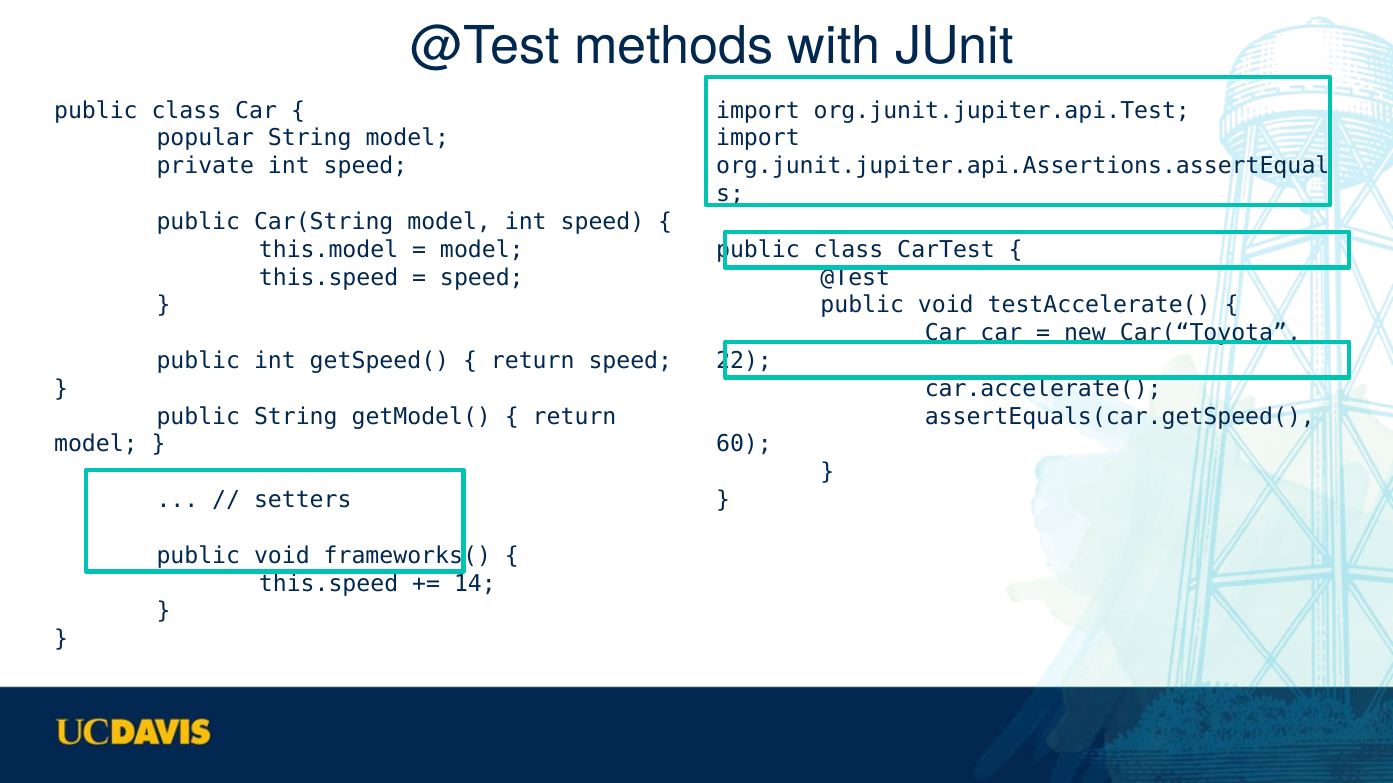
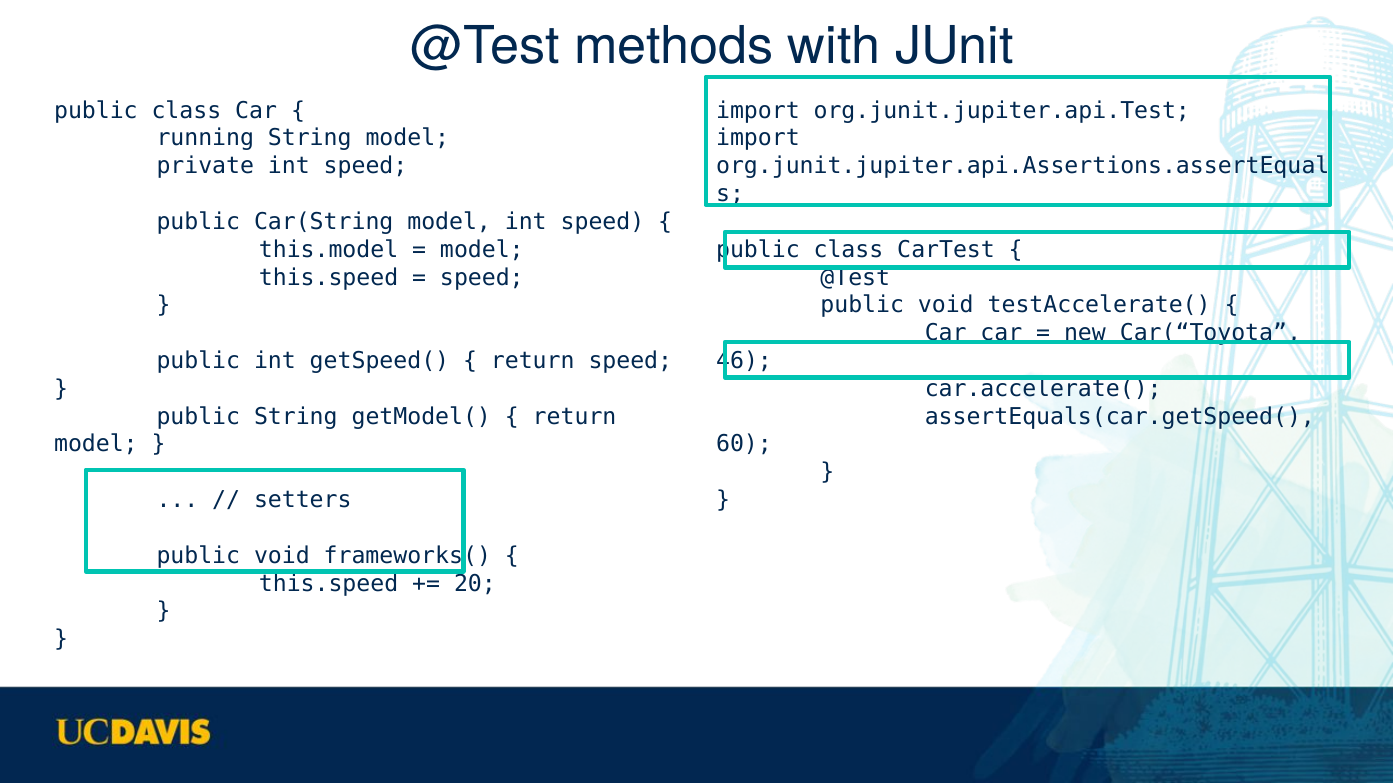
popular: popular -> running (205, 138)
22: 22 -> 46 (744, 361)
14: 14 -> 20 (475, 584)
